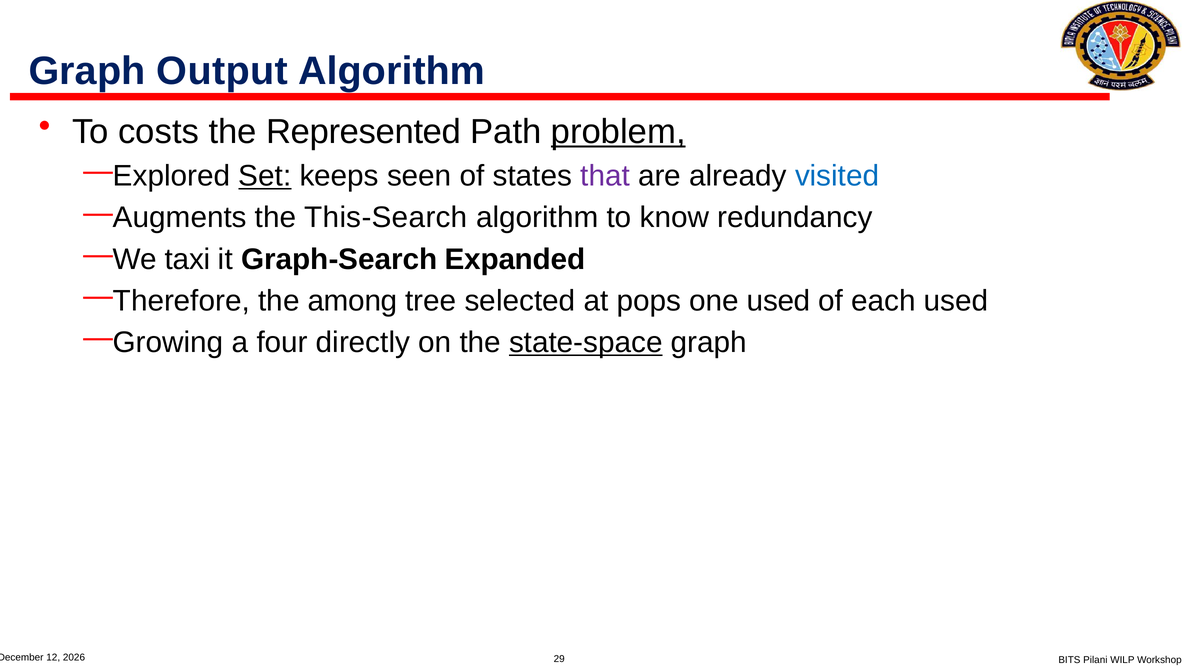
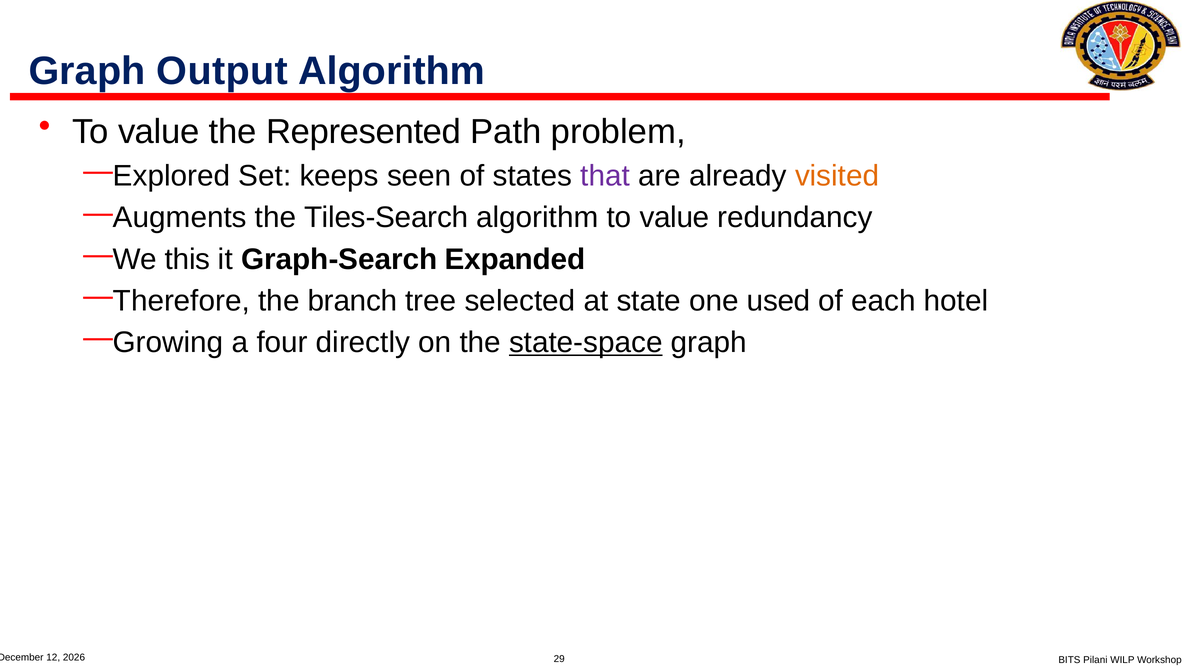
costs: costs -> value (159, 132)
problem underline: present -> none (618, 132)
Set underline: present -> none (265, 176)
visited colour: blue -> orange (837, 176)
This-Search: This-Search -> Tiles-Search (386, 218)
algorithm to know: know -> value (674, 218)
taxi: taxi -> this (188, 259)
among: among -> branch (352, 301)
pops: pops -> state (649, 301)
each used: used -> hotel (956, 301)
